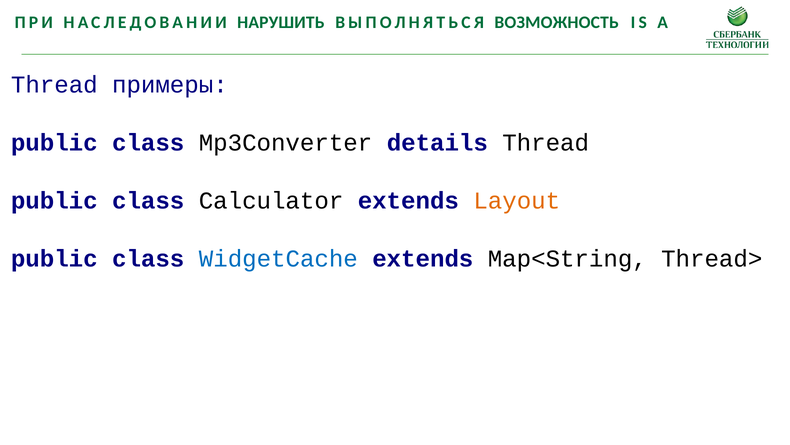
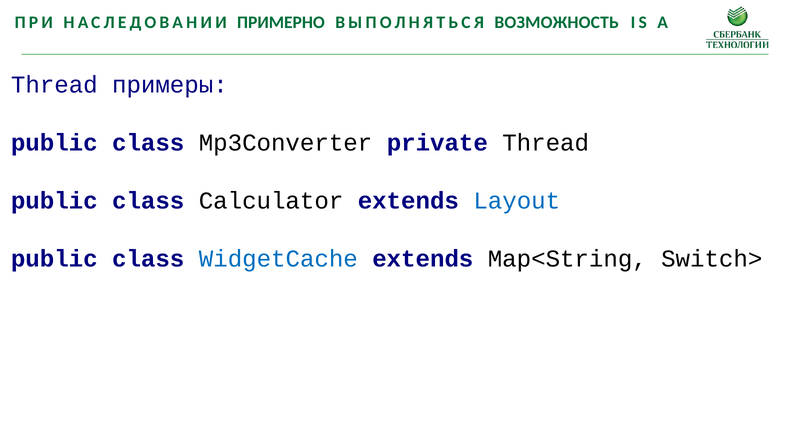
НАРУШИТЬ: НАРУШИТЬ -> ПРИМЕРНО (281, 23)
details: details -> private (437, 142)
Layout colour: orange -> blue (517, 200)
Thread>: Thread> -> Switch> (712, 258)
